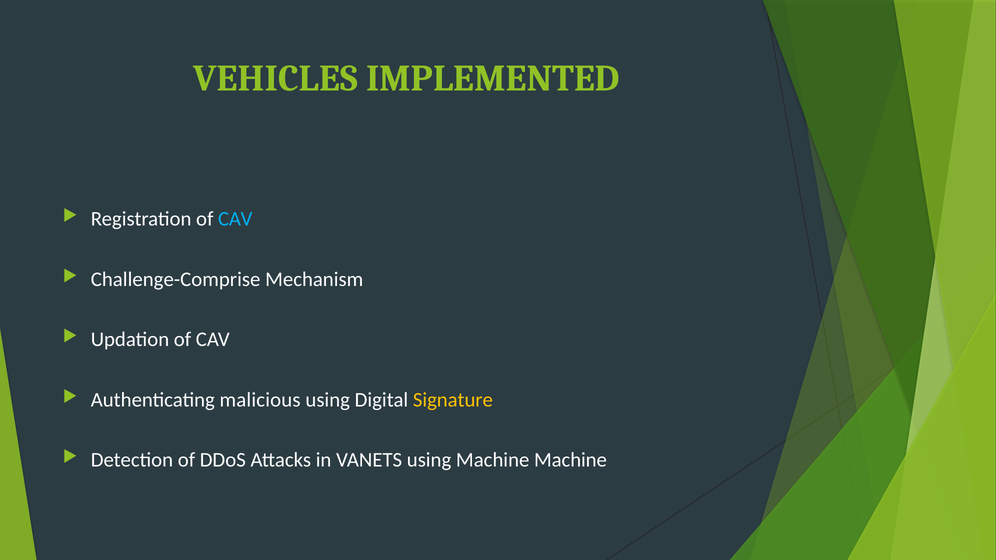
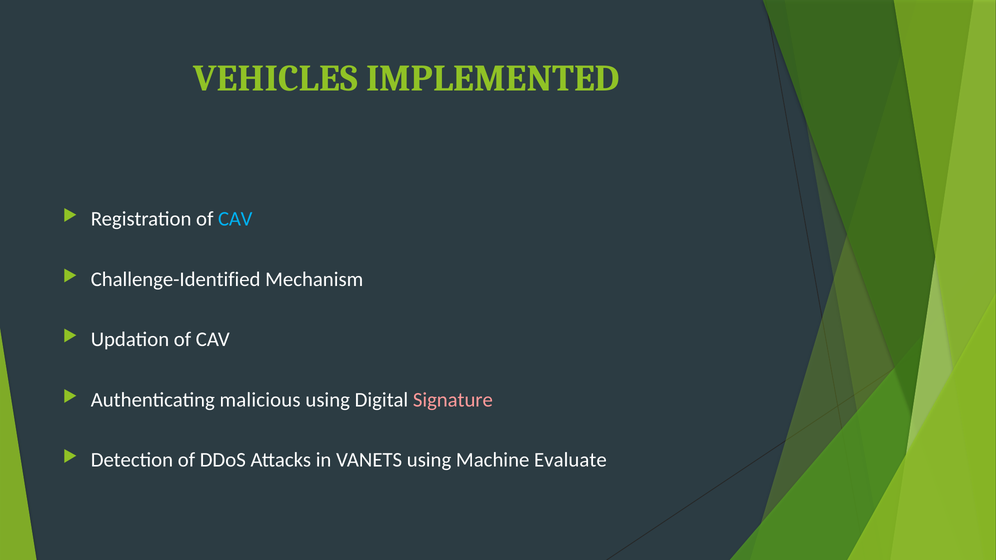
Challenge-Comprise: Challenge-Comprise -> Challenge-Identified (176, 279)
Signature colour: yellow -> pink (453, 400)
Machine Machine: Machine -> Evaluate (570, 460)
